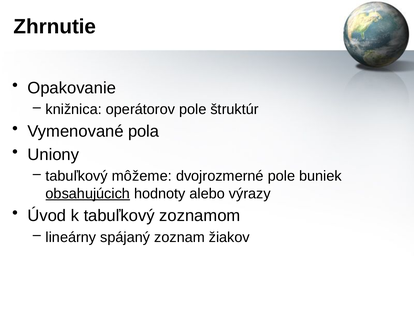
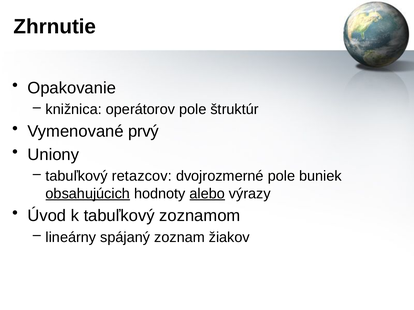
pola: pola -> prvý (144, 131)
môžeme: môžeme -> retazcov (142, 176)
alebo underline: none -> present (207, 193)
